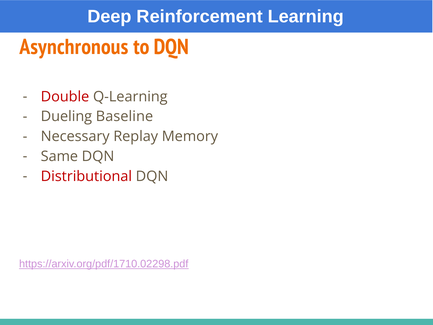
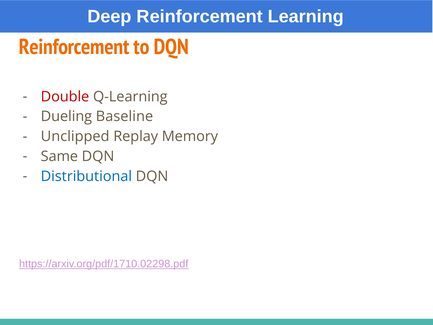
Asynchronous: Asynchronous -> Reinforcement (74, 47)
Necessary: Necessary -> Unclipped (75, 136)
Distributional colour: red -> blue (86, 176)
